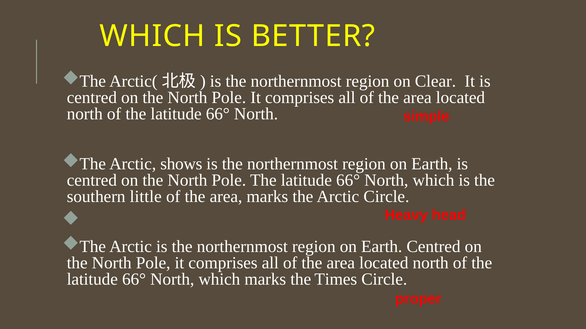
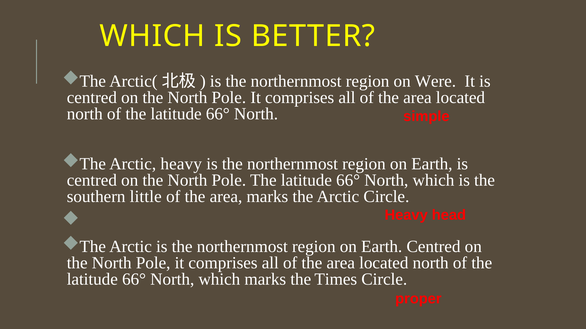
Clear: Clear -> Were (435, 81)
Arctic shows: shows -> heavy (181, 164)
